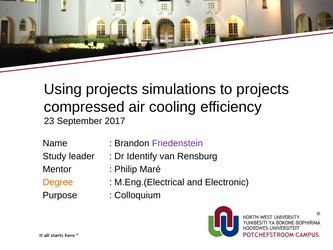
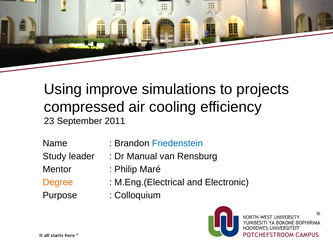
Using projects: projects -> improve (112, 89)
2017: 2017 -> 2011 (115, 121)
Friedenstein colour: purple -> blue (177, 143)
Identify: Identify -> Manual (142, 156)
